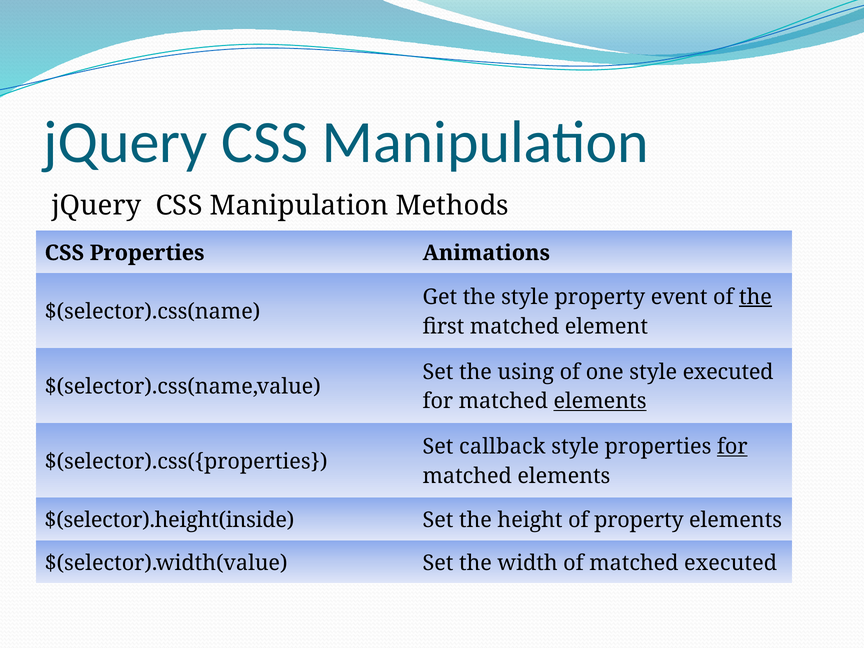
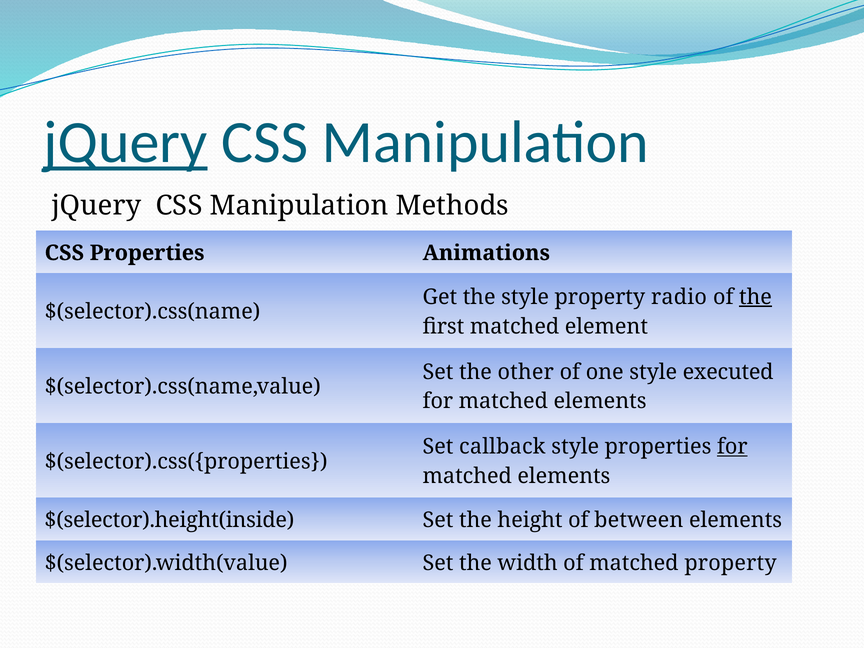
jQuery underline: none -> present (125, 143)
event: event -> radio (679, 297)
using: using -> other (526, 372)
elements underline: present -> none (600, 401)
of property: property -> between (639, 520)
matched executed: executed -> property (730, 563)
